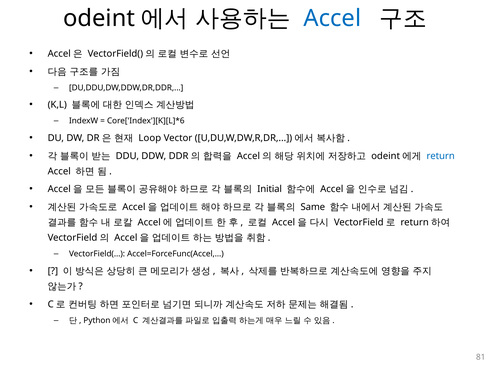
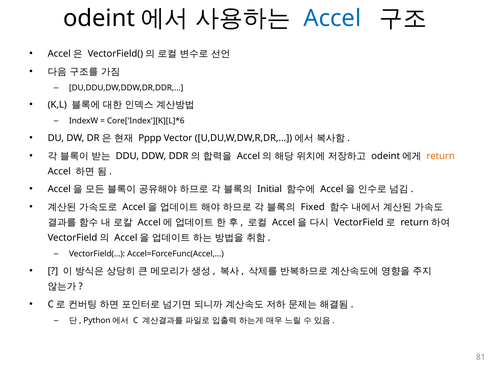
Loop: Loop -> Pppp (150, 138)
return colour: blue -> orange (441, 156)
Same: Same -> Fixed (313, 207)
